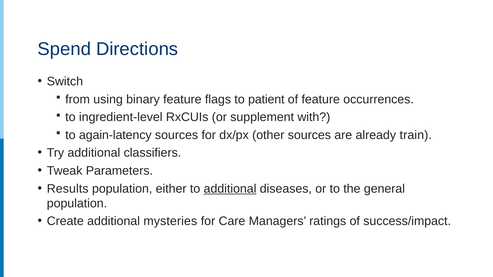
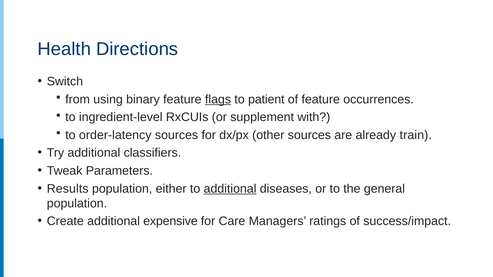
Spend: Spend -> Health (64, 49)
flags underline: none -> present (218, 99)
again-latency: again-latency -> order-latency (115, 135)
mysteries: mysteries -> expensive (170, 222)
